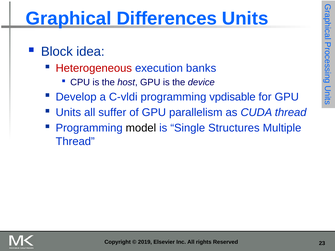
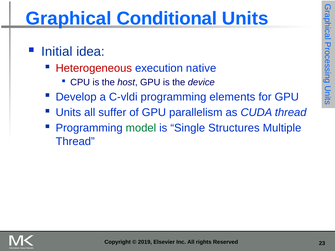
Differences: Differences -> Conditional (167, 18)
Block: Block -> Initial (57, 52)
banks: banks -> native (201, 68)
vpdisable: vpdisable -> elements (232, 97)
model colour: black -> green (141, 128)
